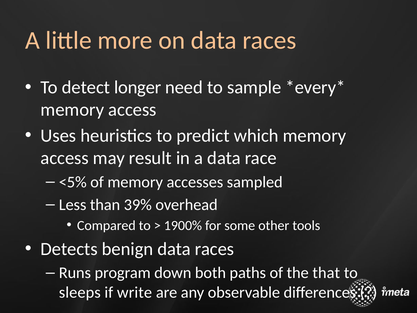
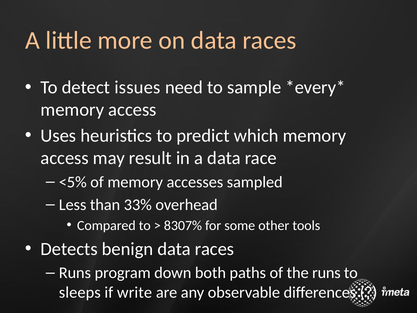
longer: longer -> issues (137, 87)
39%: 39% -> 33% (138, 205)
1900%: 1900% -> 8307% (183, 225)
the that: that -> runs (326, 273)
